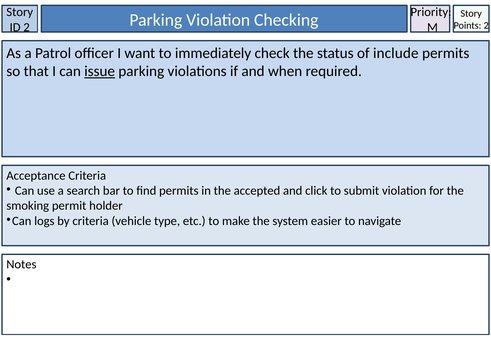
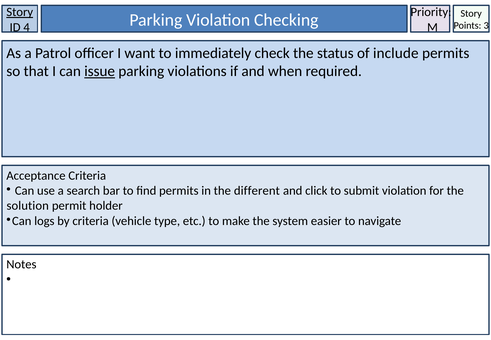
Story underline: none -> present (20, 12)
Points 2: 2 -> 3 (486, 25)
ID 2: 2 -> 4 (27, 27)
accepted: accepted -> different (257, 191)
smoking: smoking -> solution (28, 206)
